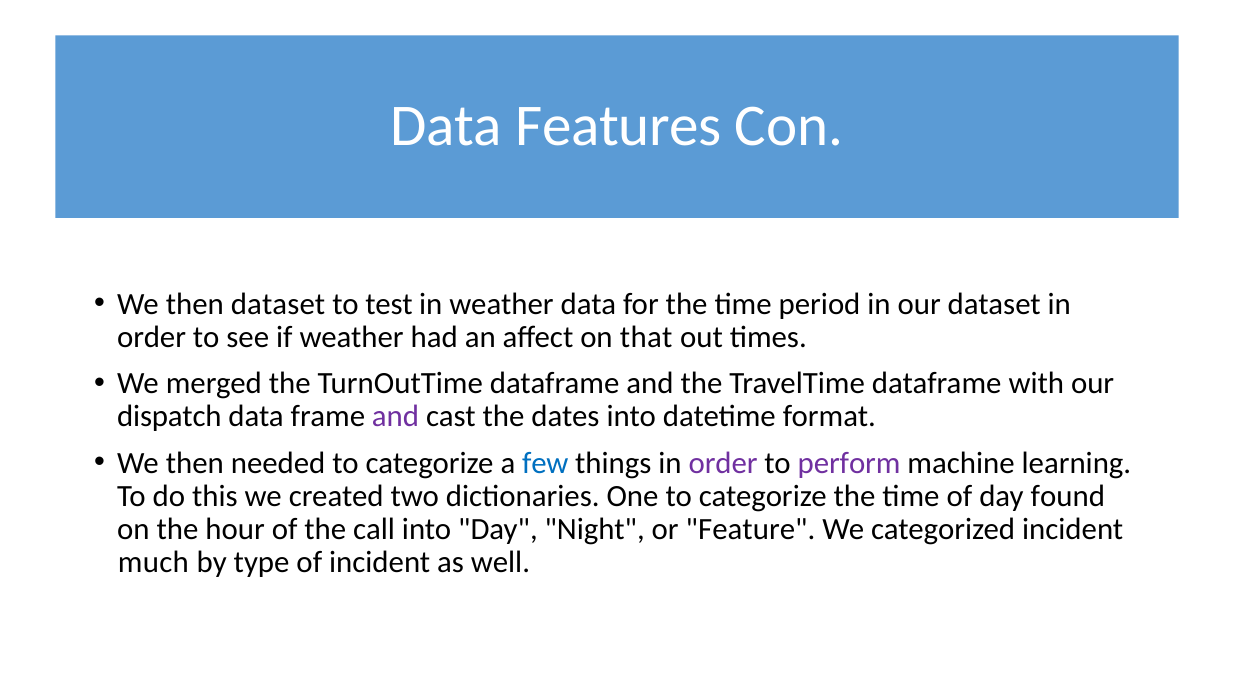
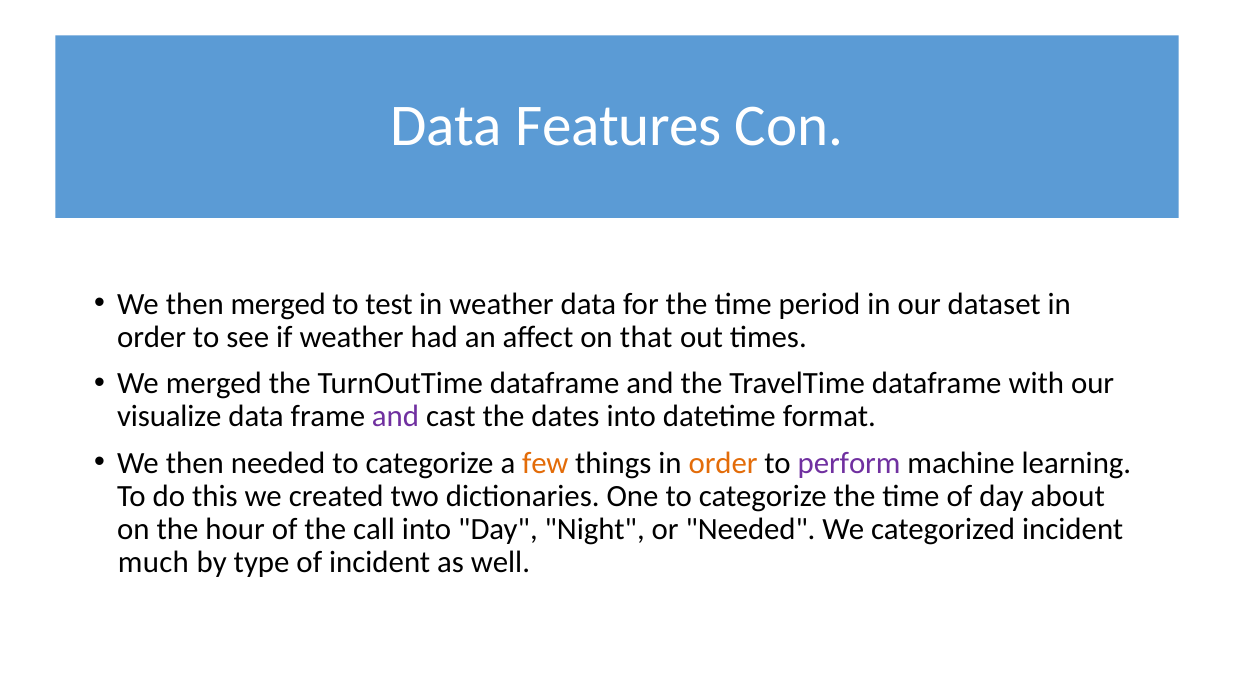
then dataset: dataset -> merged (278, 304)
dispatch: dispatch -> visualize (169, 417)
few colour: blue -> orange (545, 463)
order colour: purple -> orange (723, 463)
found: found -> about (1068, 496)
or Feature: Feature -> Needed (751, 530)
